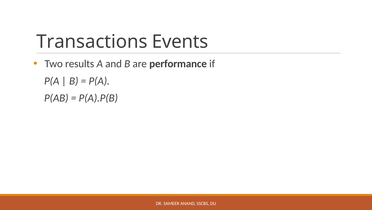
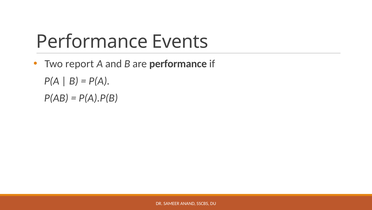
Transactions: Transactions -> Performance (92, 42)
results: results -> report (80, 64)
